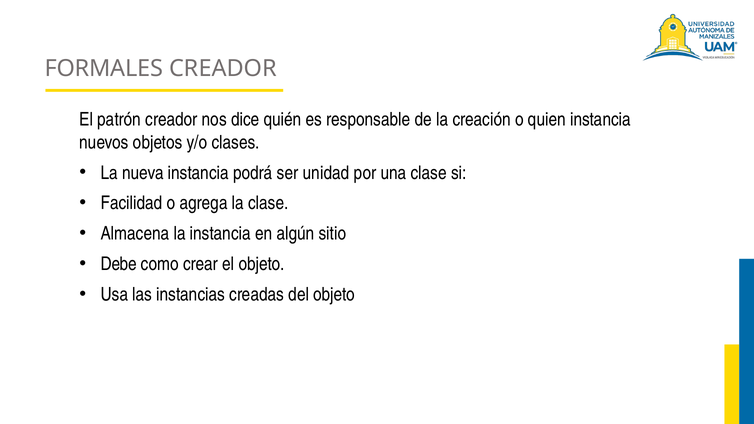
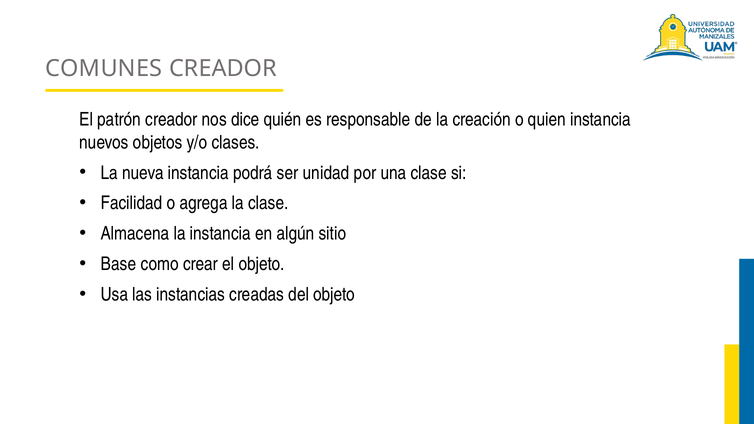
FORMALES: FORMALES -> COMUNES (104, 68)
Debe: Debe -> Base (119, 264)
